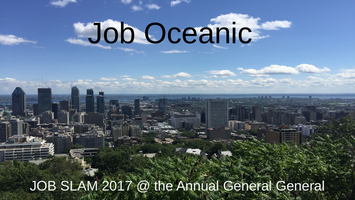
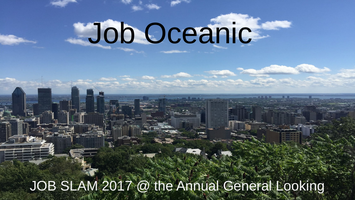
General General: General -> Looking (300, 186)
